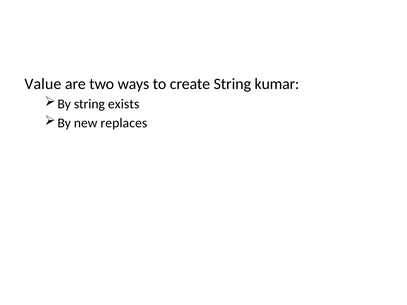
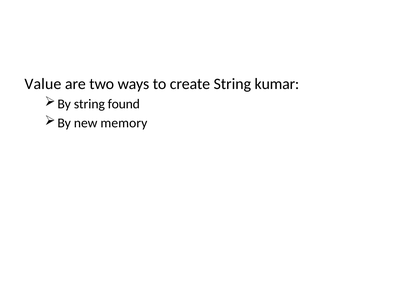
exists: exists -> found (124, 104)
replaces: replaces -> memory (124, 123)
